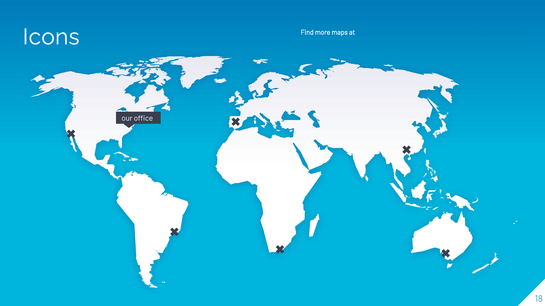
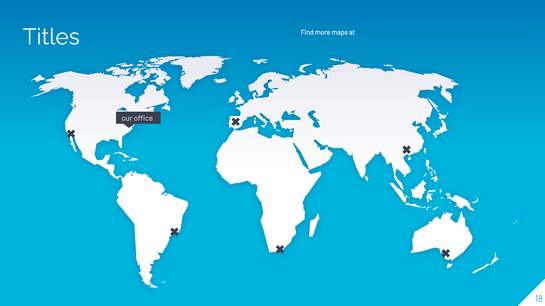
Icons: Icons -> Titles (51, 37)
